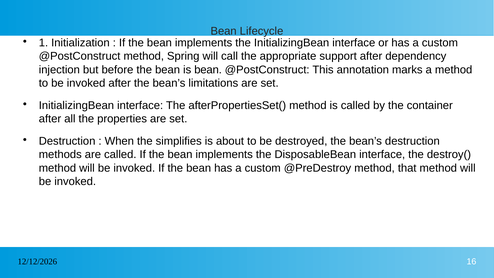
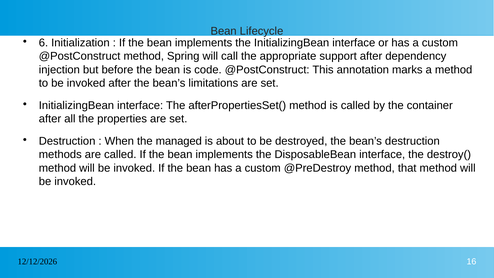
1: 1 -> 6 (43, 43)
is bean: bean -> code (208, 70)
simplifies: simplifies -> managed (179, 141)
